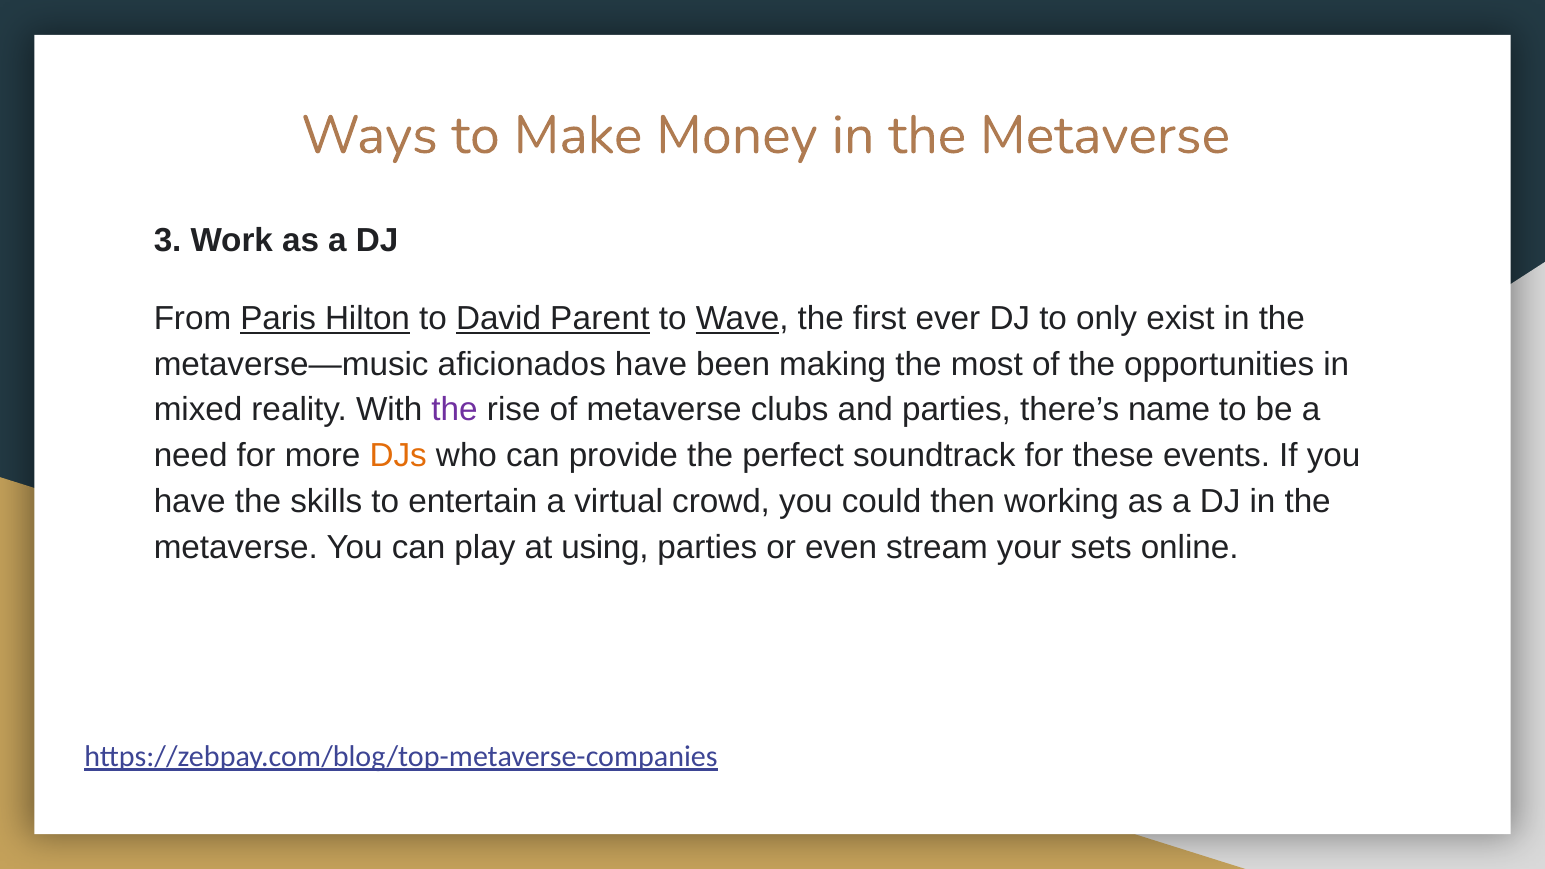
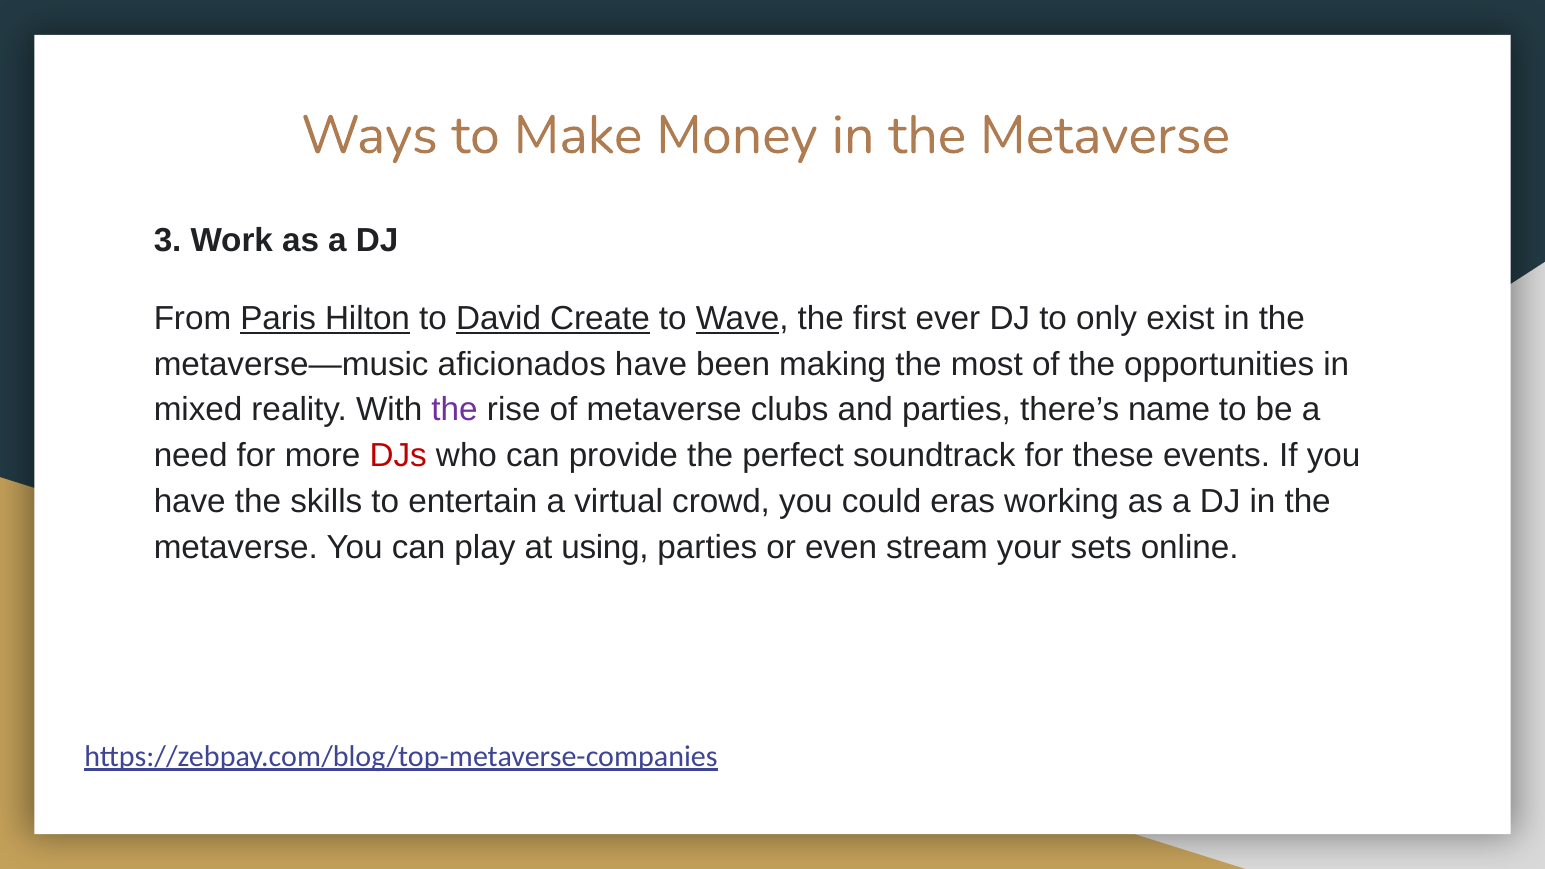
Parent: Parent -> Create (600, 318)
DJs colour: orange -> red (398, 456)
then: then -> eras (963, 502)
